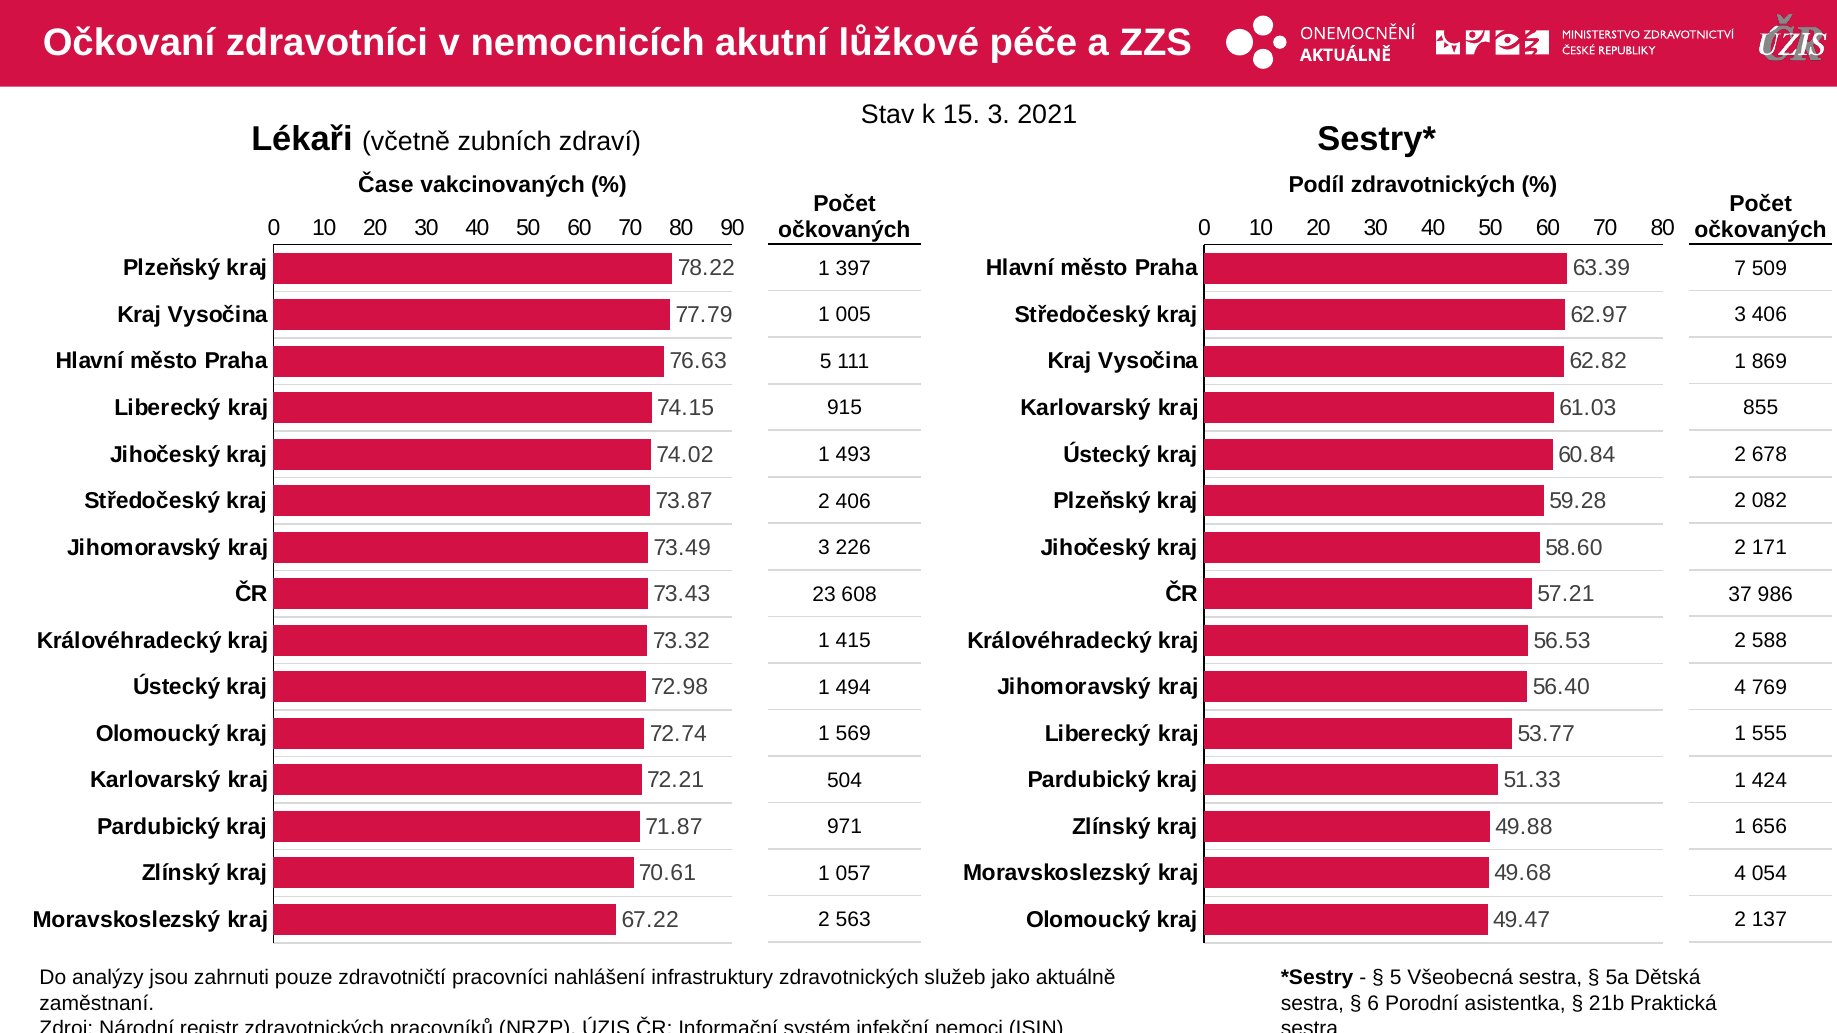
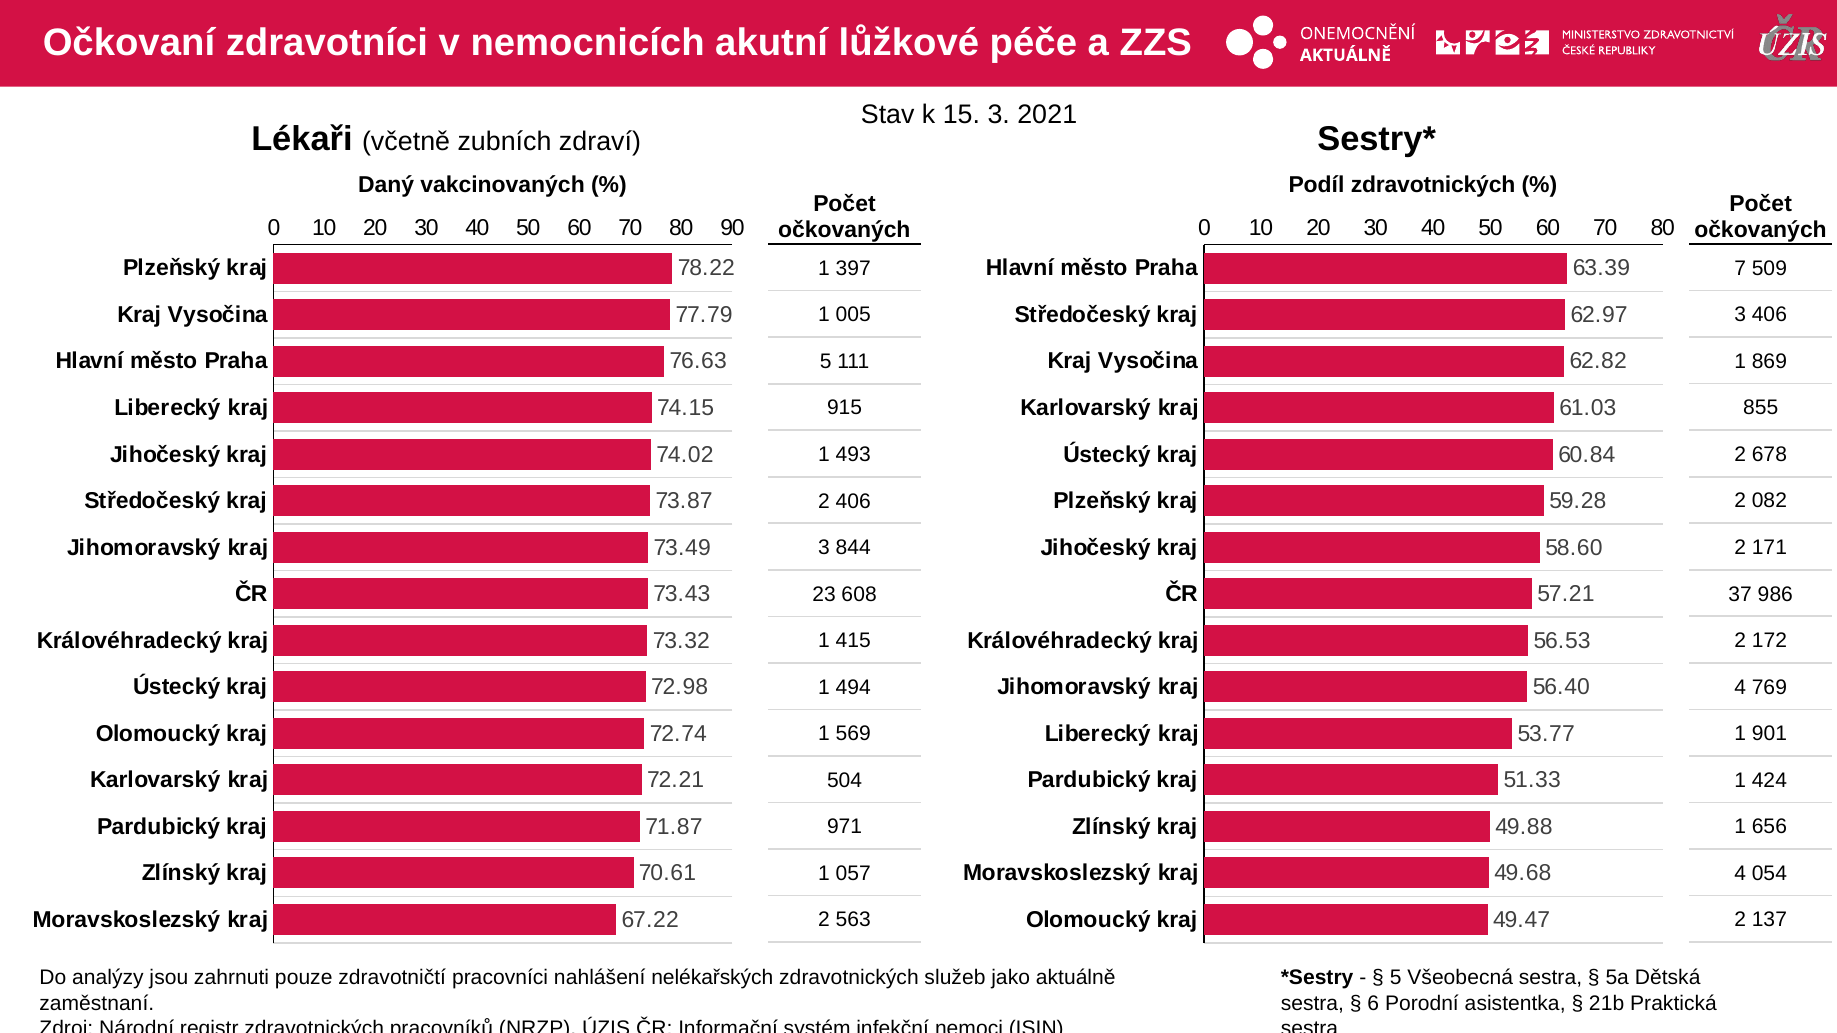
Čase: Čase -> Daný (386, 185)
226: 226 -> 844 (853, 548)
588: 588 -> 172 (1769, 641)
555: 555 -> 901 (1769, 734)
infrastruktury: infrastruktury -> nelékařských (712, 978)
